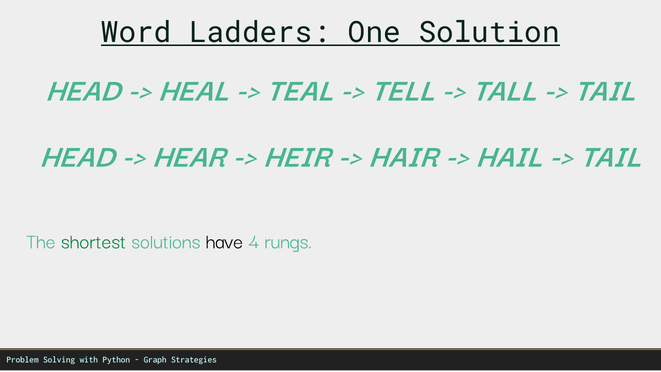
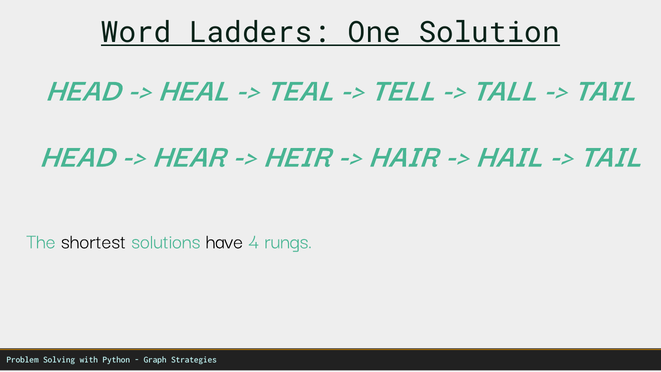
shortest colour: green -> black (93, 241)
